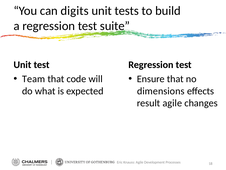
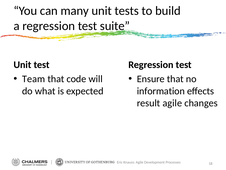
digits: digits -> many (75, 11)
dimensions: dimensions -> information (161, 91)
